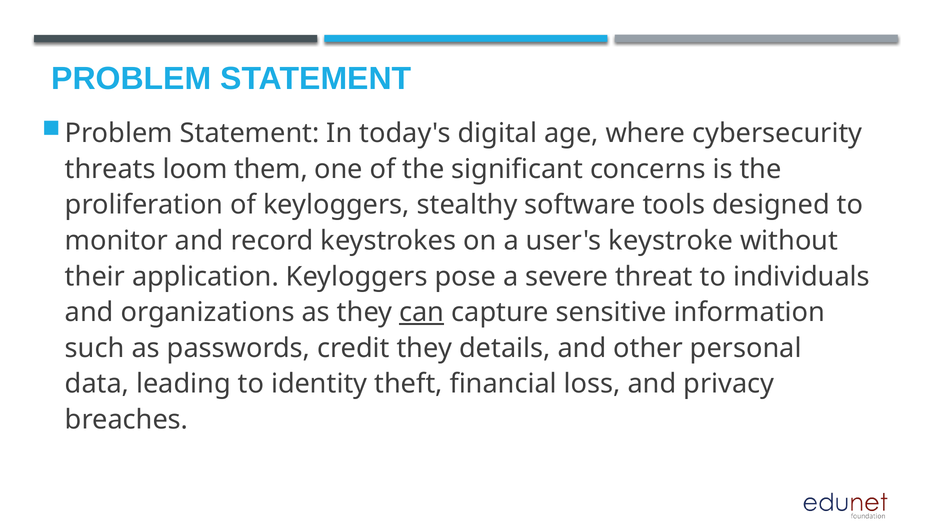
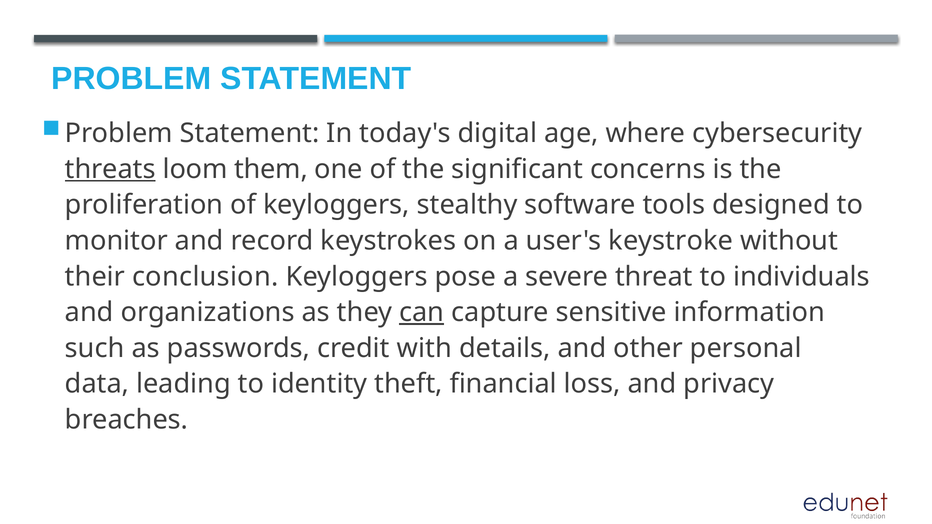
threats underline: none -> present (110, 169)
application: application -> conclusion (205, 277)
credit they: they -> with (424, 348)
